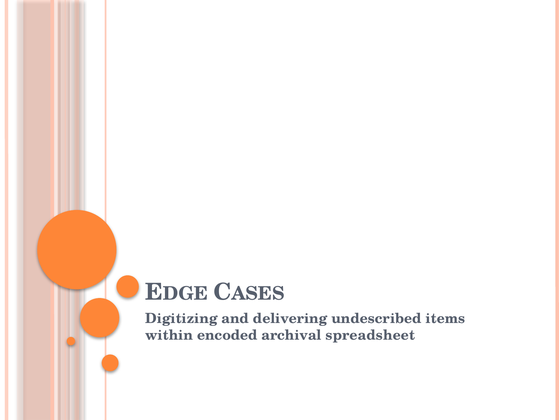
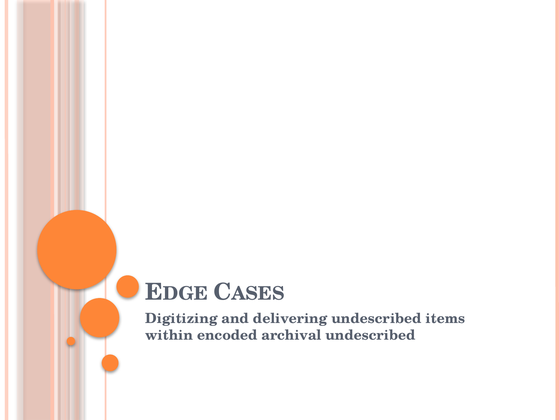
archival spreadsheet: spreadsheet -> undescribed (370, 335)
